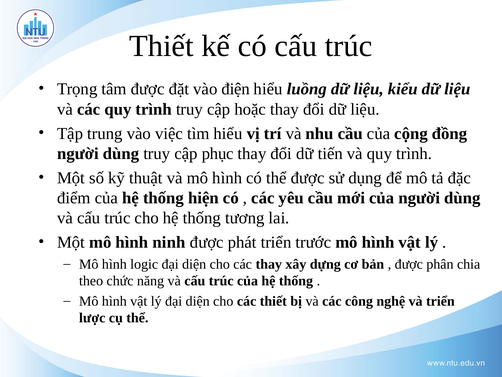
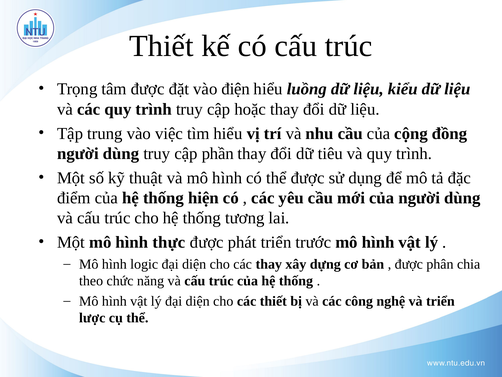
phục: phục -> phần (218, 153)
tiến: tiến -> tiêu (330, 153)
ninh: ninh -> thực (169, 242)
